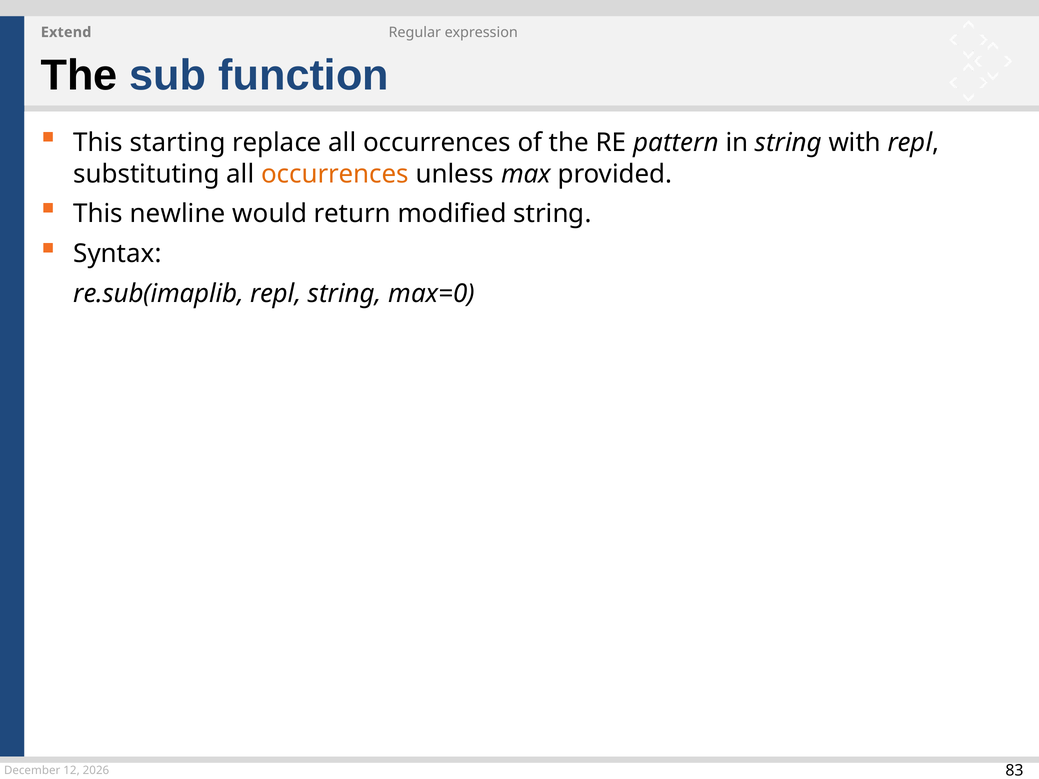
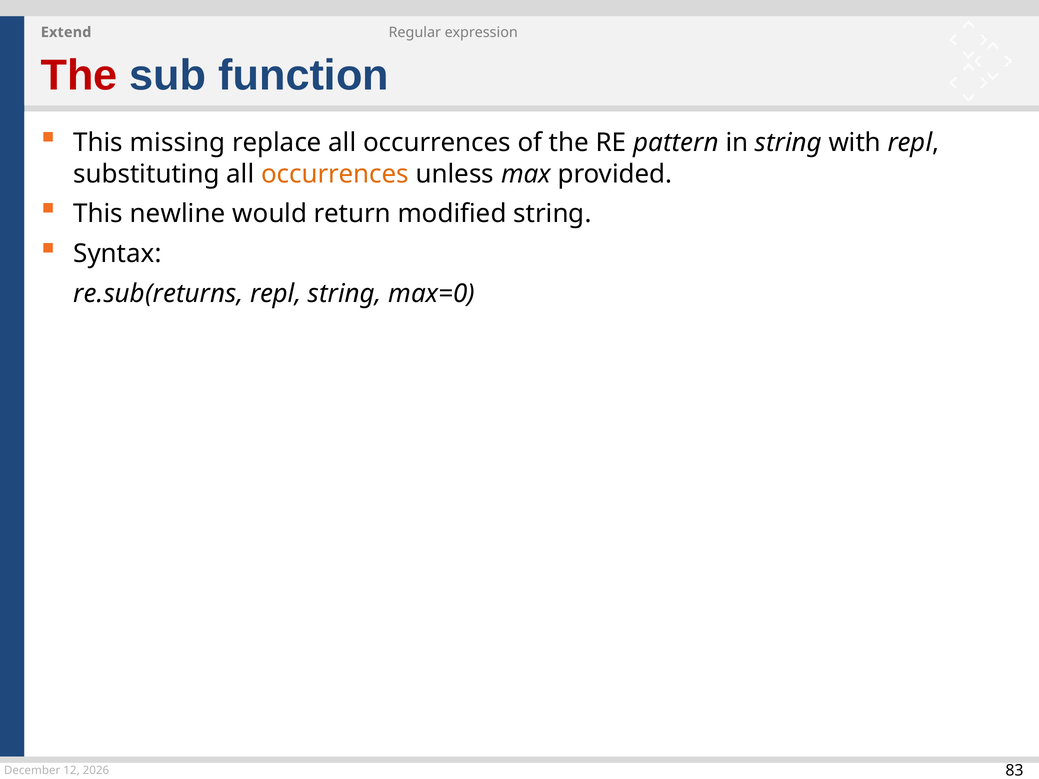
The colour: black -> red (79, 76)
starting: starting -> missing (178, 143)
re.sub(imaplib: re.sub(imaplib -> re.sub(returns (158, 294)
